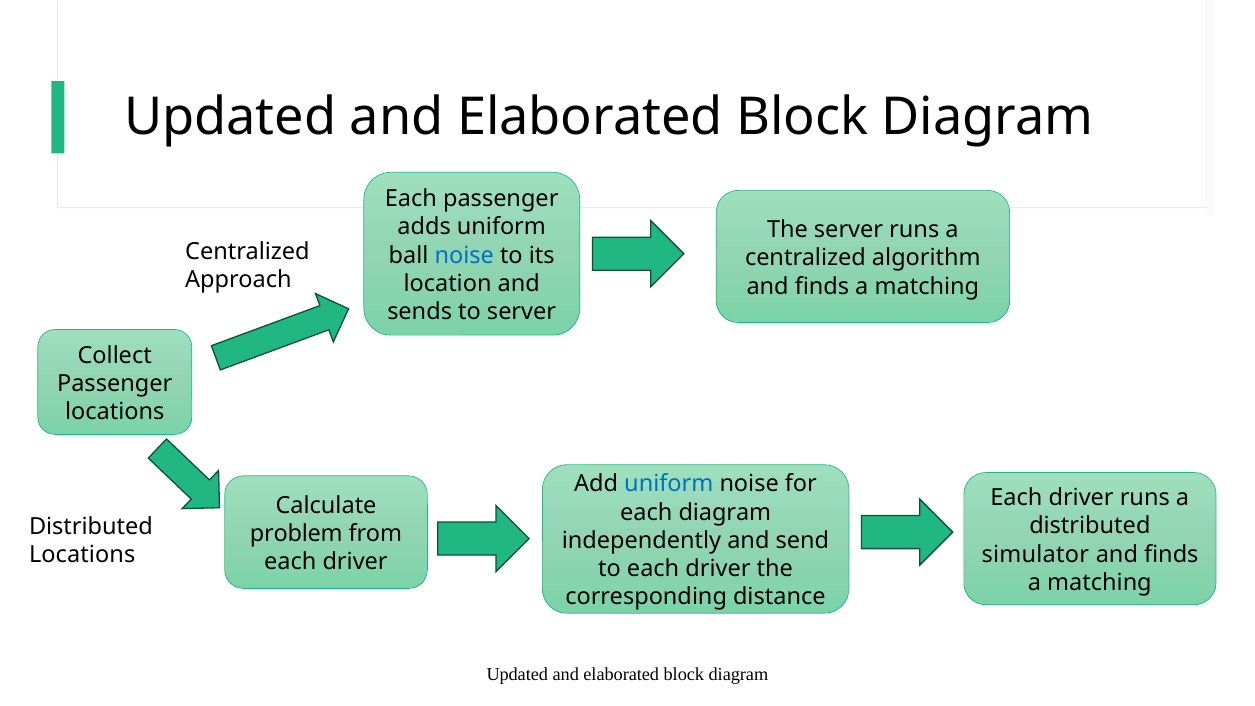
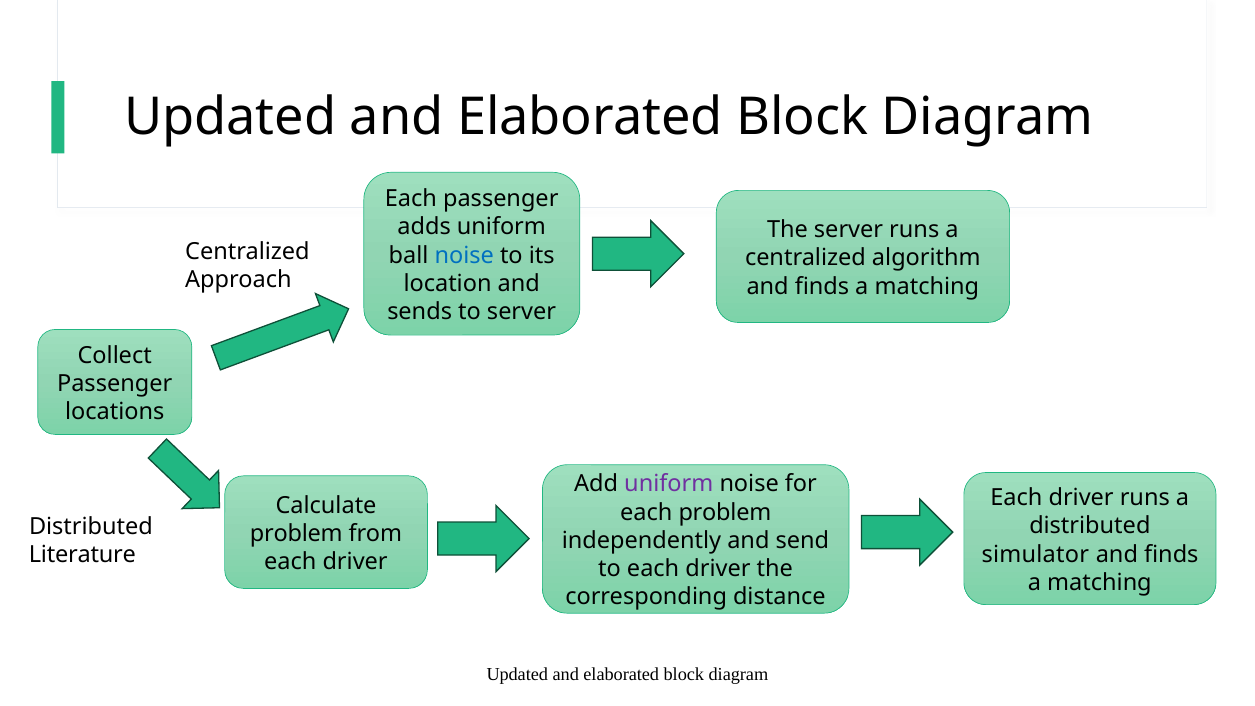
uniform colour: blue -> purple (669, 484)
each diagram: diagram -> problem (725, 512)
Locations: Locations -> Literature (82, 555)
